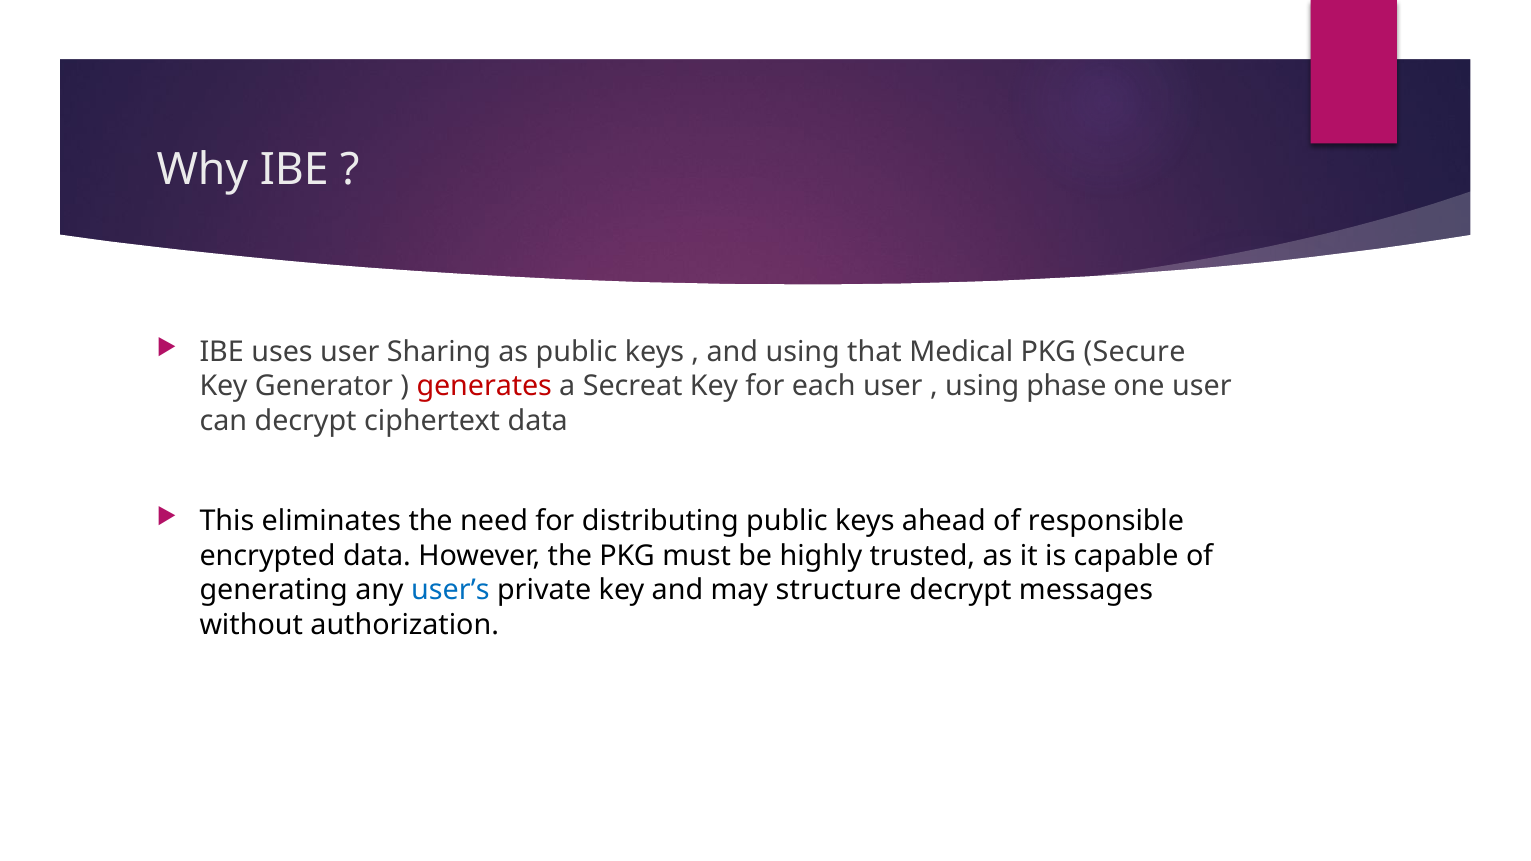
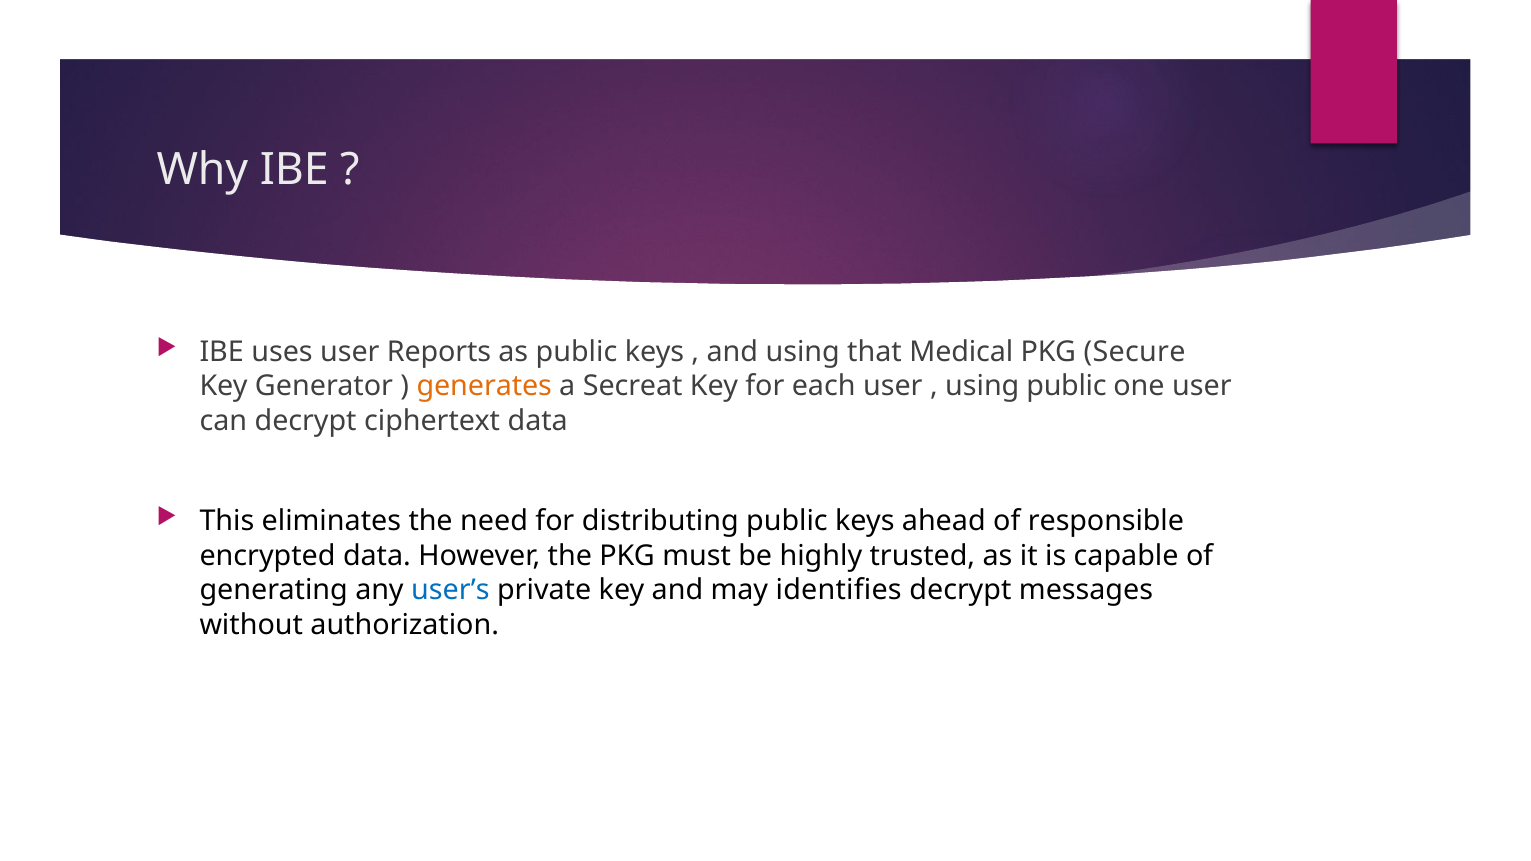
Sharing: Sharing -> Reports (439, 352)
generates colour: red -> orange (484, 386)
using phase: phase -> public (1066, 386)
structure: structure -> identifies (839, 591)
